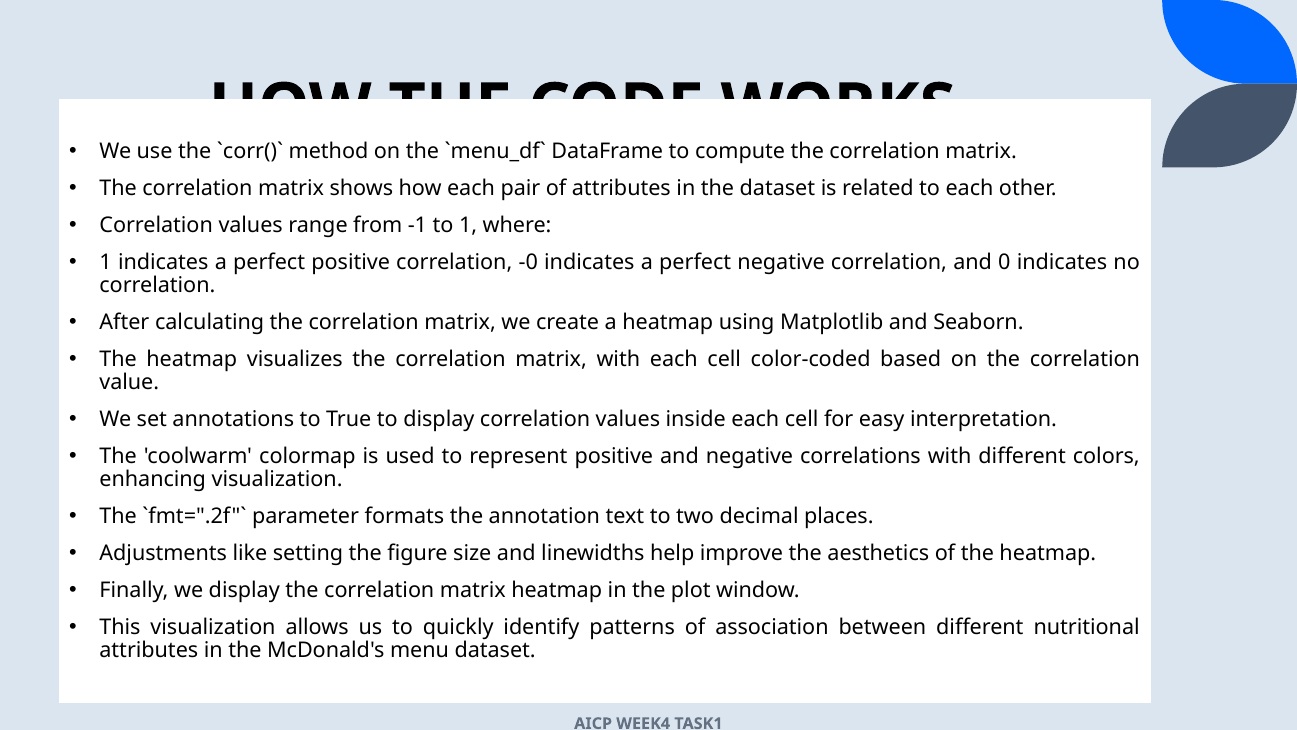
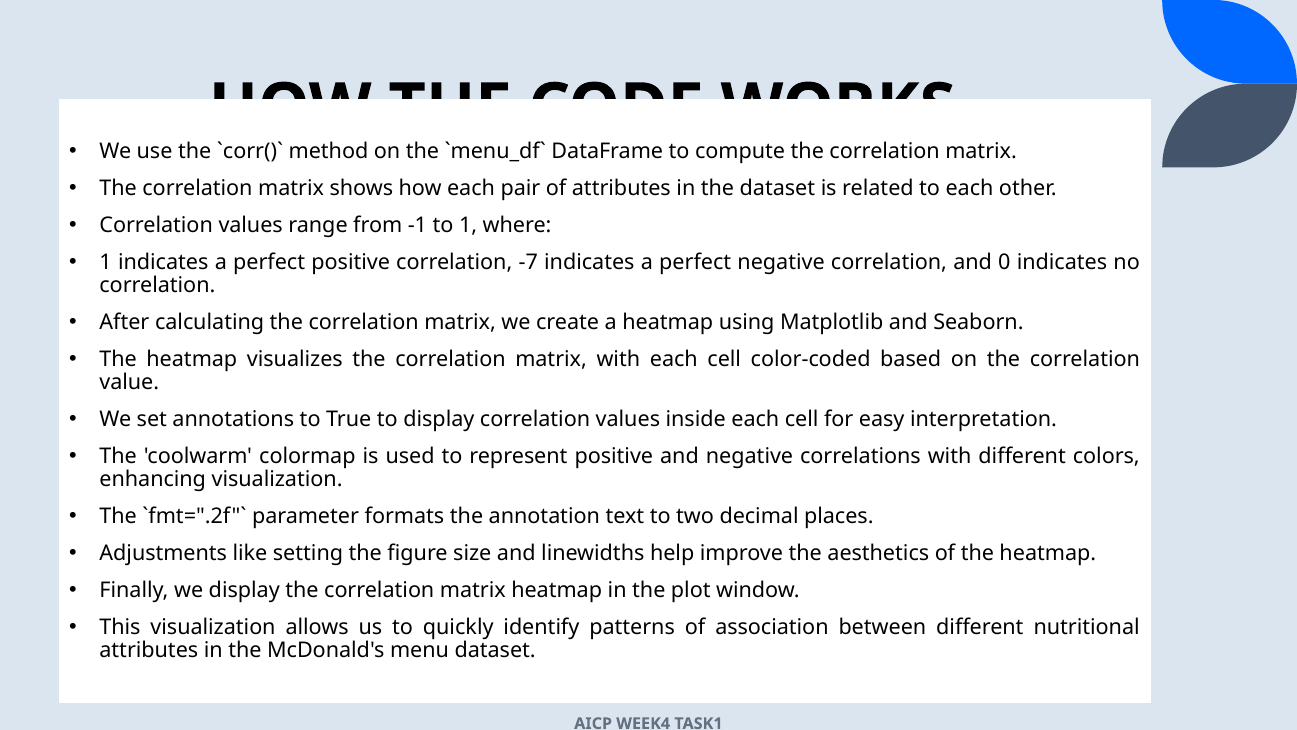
-0: -0 -> -7 (528, 262)
